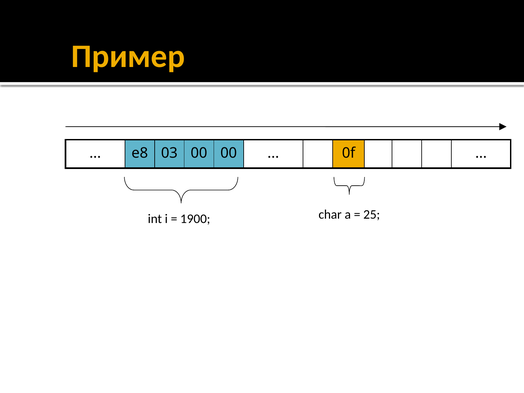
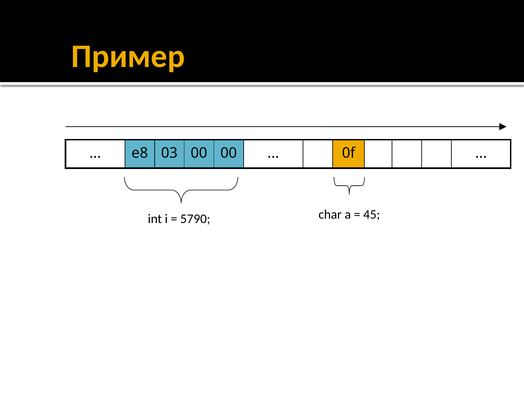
1900: 1900 -> 5790 (195, 219)
25: 25 -> 45 (372, 214)
